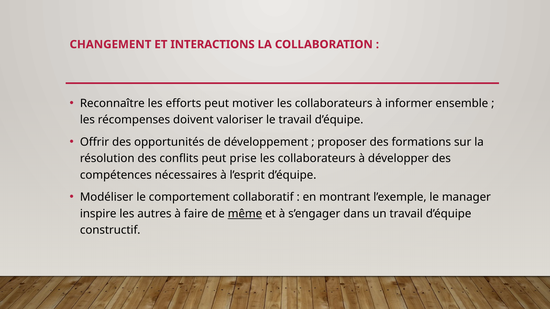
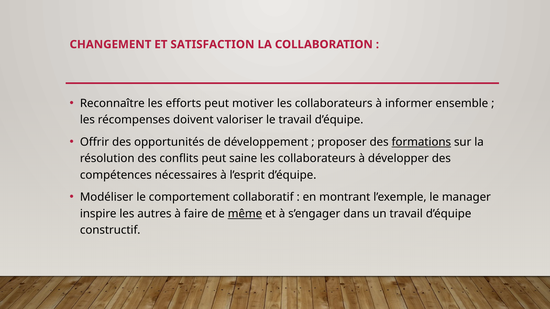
INTERACTIONS: INTERACTIONS -> SATISFACTION (212, 44)
formations underline: none -> present (421, 142)
prise: prise -> saine (243, 159)
